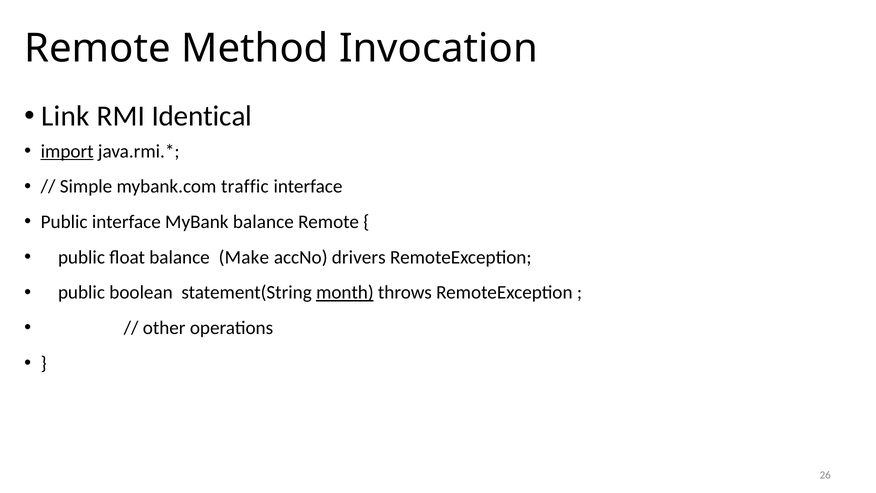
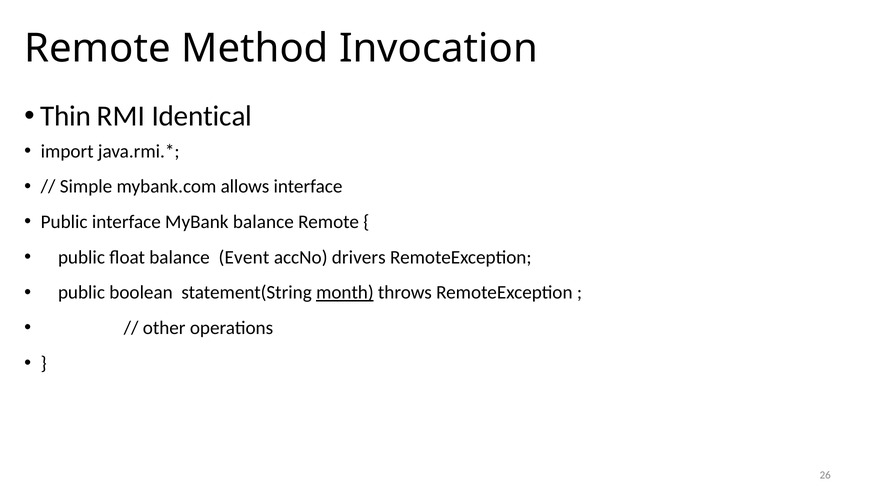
Link: Link -> Thin (66, 116)
import underline: present -> none (67, 151)
traffic: traffic -> allows (245, 187)
Make: Make -> Event (244, 257)
